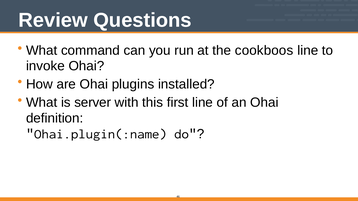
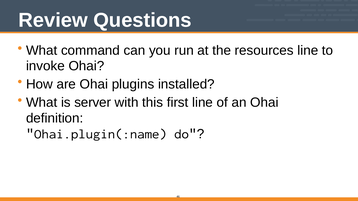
cookboos: cookboos -> resources (264, 51)
